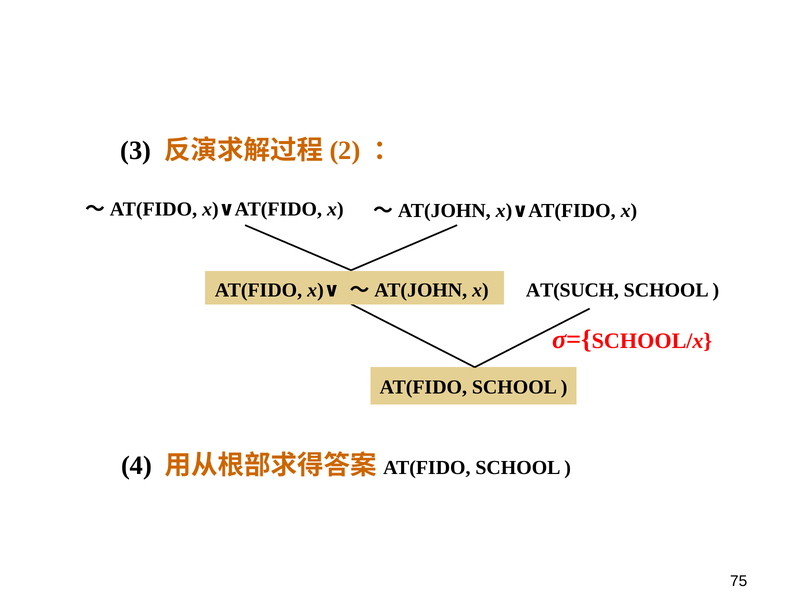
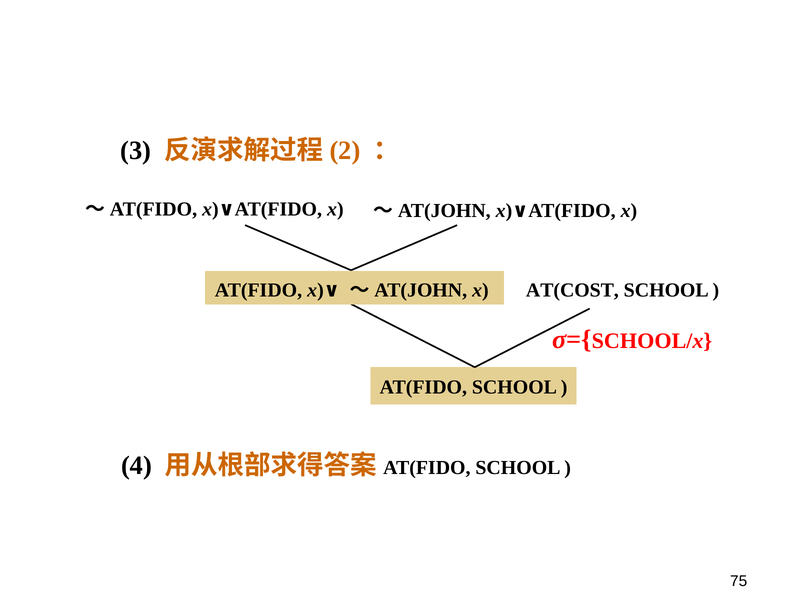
AT(SUCH: AT(SUCH -> AT(COST (572, 290)
